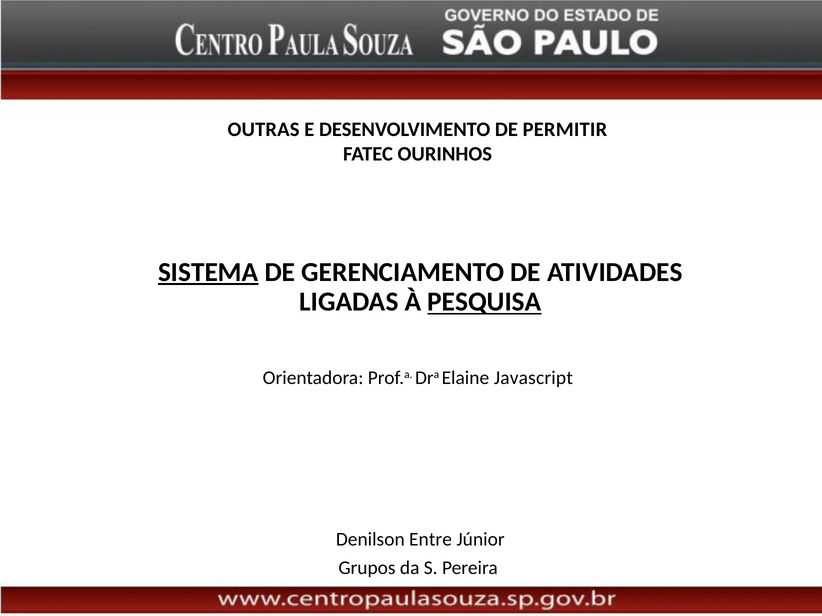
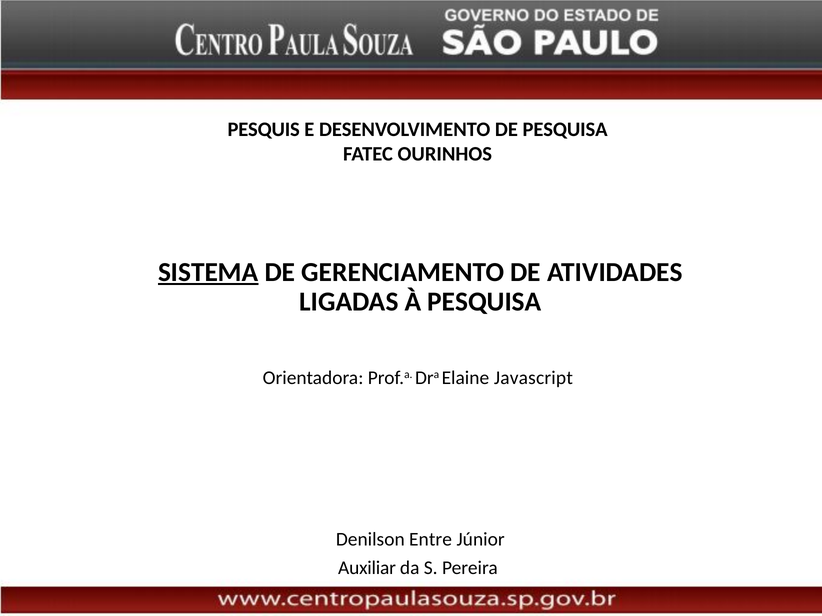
OUTRAS: OUTRAS -> PESQUIS (264, 130)
DE PERMITIR: PERMITIR -> PESQUISA (565, 130)
PESQUISA underline: present -> none (484, 302)
Grupos: Grupos -> Auxiliar (367, 568)
